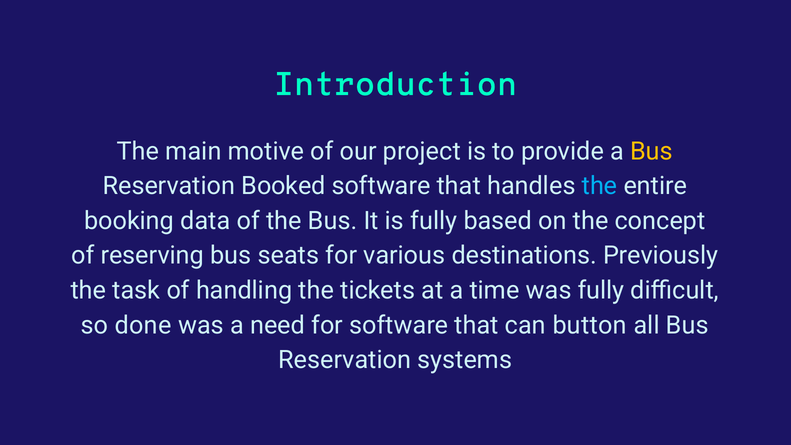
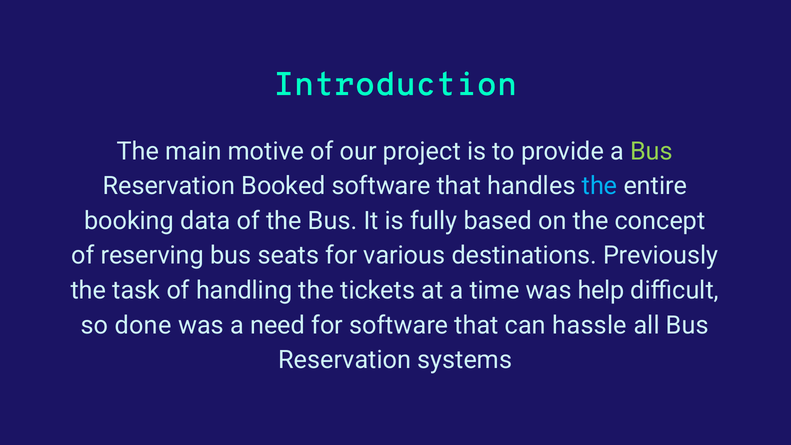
Bus colour: yellow -> light green (651, 151)
was fully: fully -> help (601, 290)
button: button -> hassle (590, 325)
